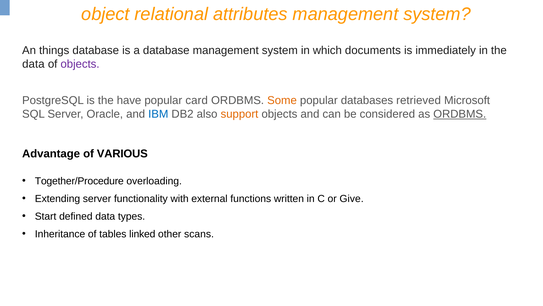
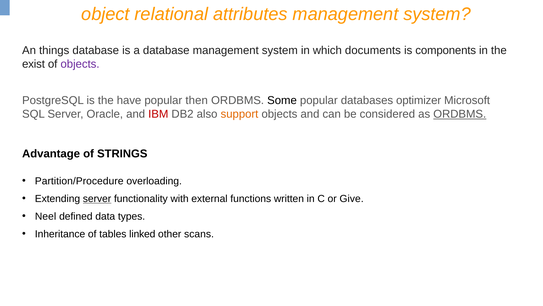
immediately: immediately -> components (446, 50)
data: data -> exist (33, 64)
card: card -> then (197, 100)
Some colour: orange -> black (282, 100)
retrieved: retrieved -> optimizer (419, 100)
IBM colour: blue -> red (158, 114)
VARIOUS: VARIOUS -> STRINGS (122, 153)
Together/Procedure: Together/Procedure -> Partition/Procedure (79, 181)
server underline: none -> present (97, 198)
Start: Start -> Neel (46, 216)
